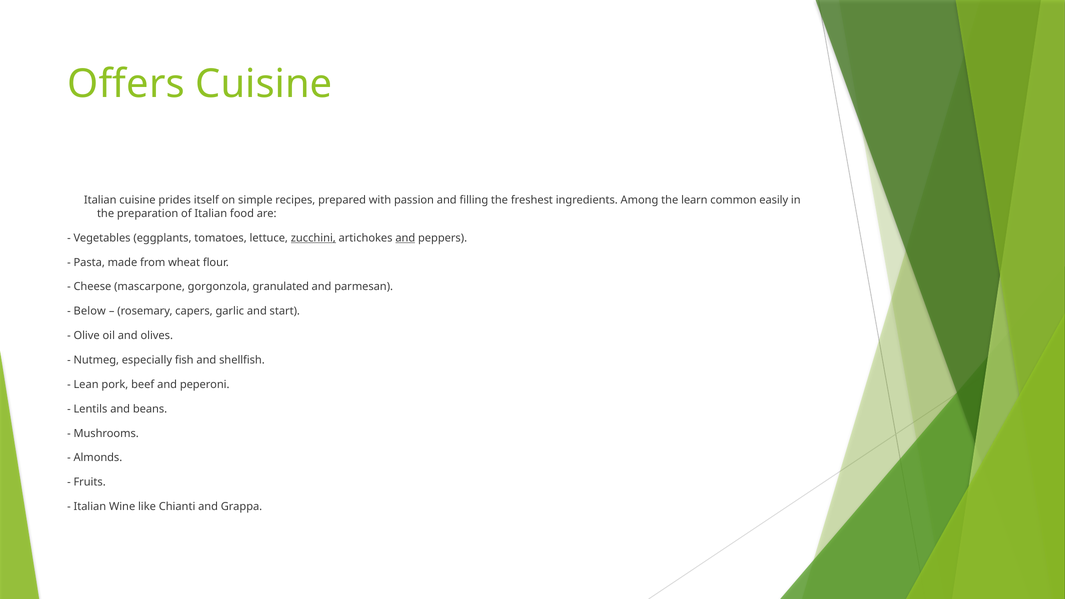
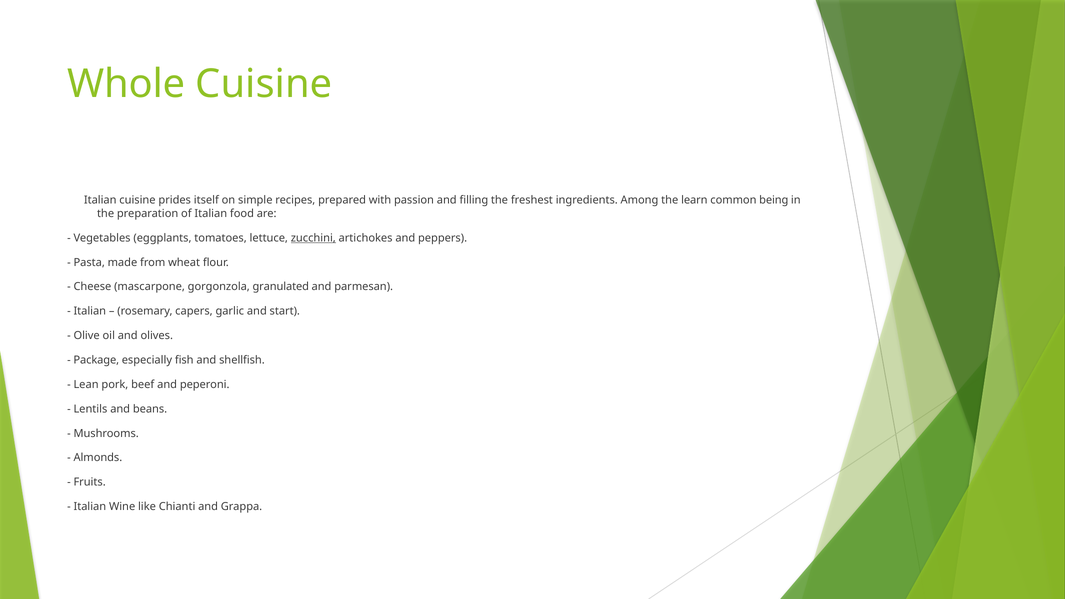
Offers: Offers -> Whole (126, 84)
easily: easily -> being (774, 200)
and underline: present -> none (405, 238)
Below: Below -> Italian (90, 311)
Nutmeg: Nutmeg -> Package (96, 360)
